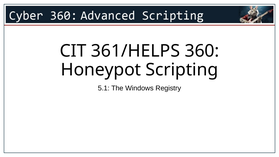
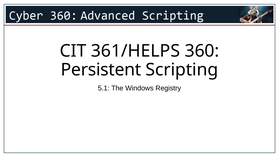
Honeypot: Honeypot -> Persistent (101, 70)
